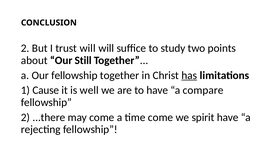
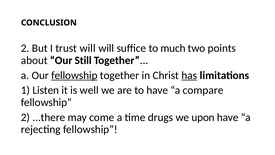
study: study -> much (173, 48)
fellowship underline: none -> present (74, 75)
Cause: Cause -> Listen (46, 90)
time come: come -> drugs (161, 117)
spirit: spirit -> upon (203, 117)
